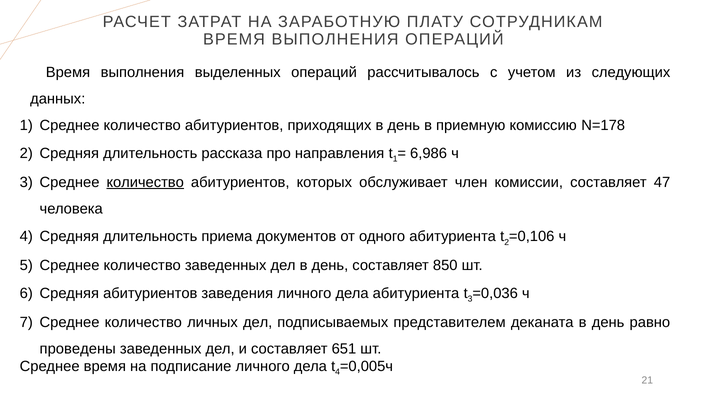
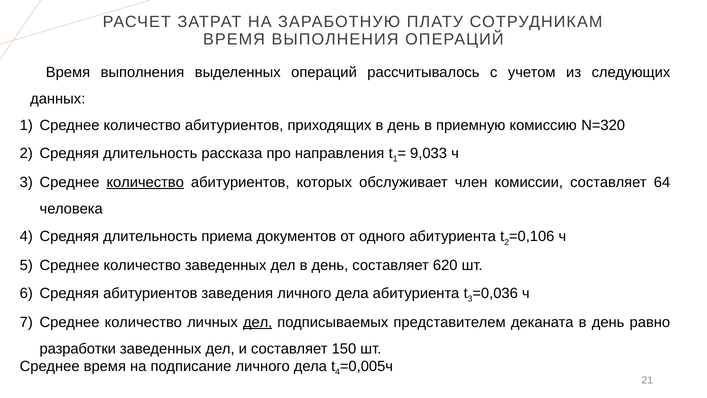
N=178: N=178 -> N=320 (603, 125)
6,986: 6,986 -> 9,033 (429, 153)
47: 47 -> 64 (662, 182)
850: 850 -> 620 (445, 265)
дел underline: none -> present (258, 322)
проведены: проведены -> разработки (78, 348)
651: 651 -> 150 (344, 348)
